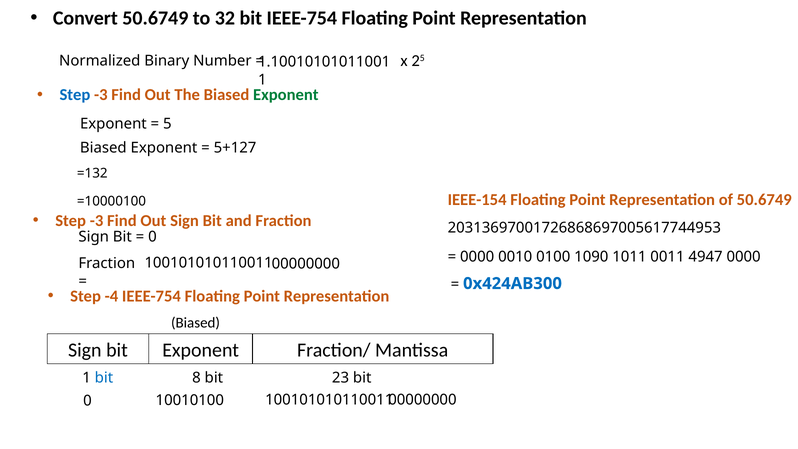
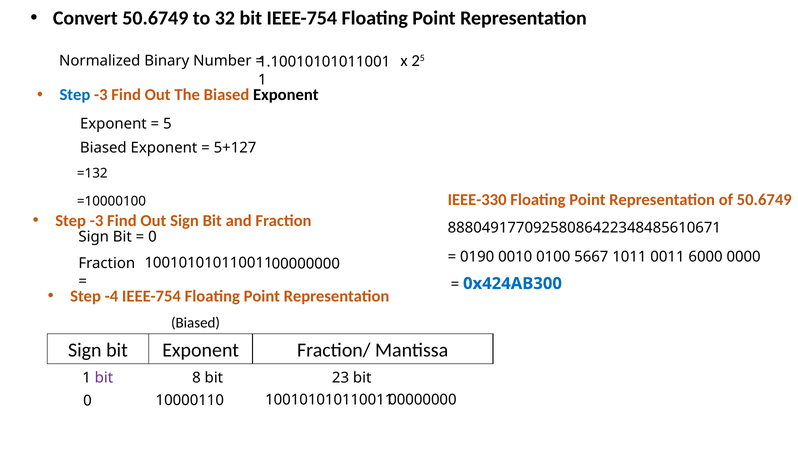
Exponent colour: green -> black (286, 95)
IEEE-154: IEEE-154 -> IEEE-330 (477, 200)
20313697001726868697005617744953: 20313697001726868697005617744953 -> 88804917709258086422348485610671 (584, 228)
0000: 0000 -> 0190 (477, 257)
1090: 1090 -> 5667 (591, 257)
4947: 4947 -> 6000 (706, 257)
bit colour: blue -> purple (104, 377)
10010100: 10010100 -> 10000110 (190, 400)
